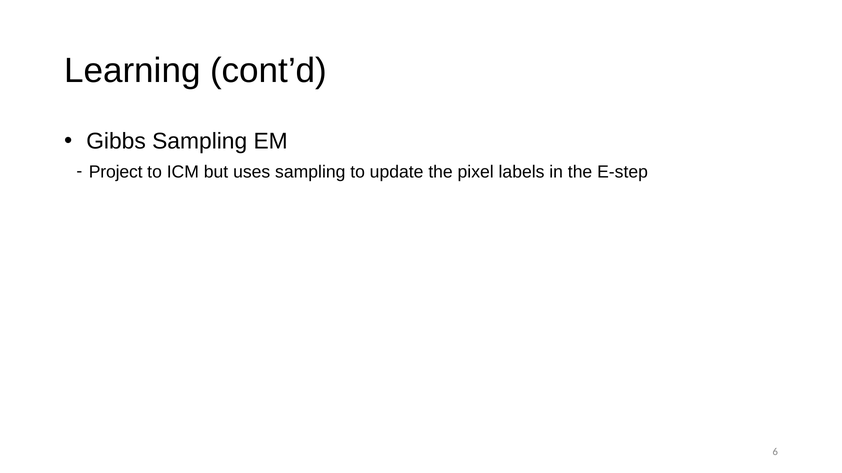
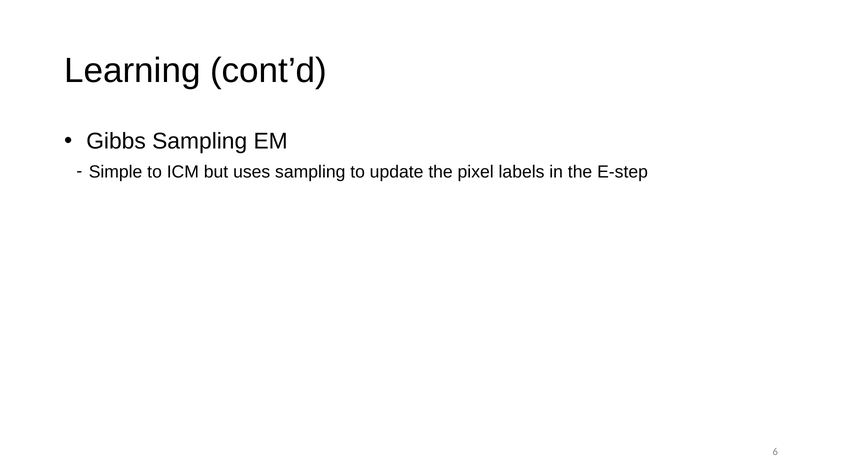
Project: Project -> Simple (116, 172)
